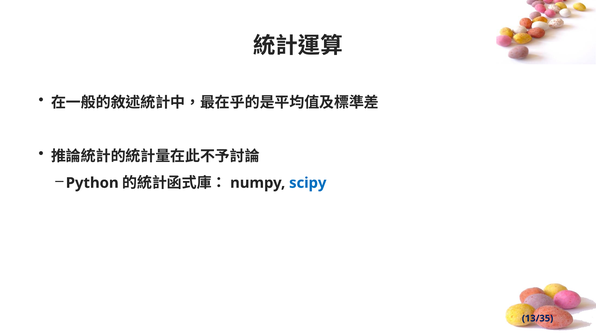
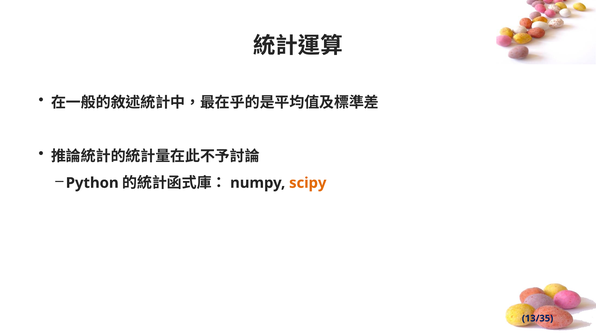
scipy colour: blue -> orange (308, 183)
